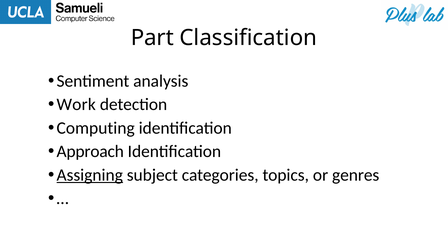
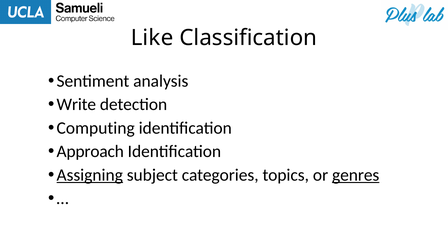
Part: Part -> Like (152, 38)
Work: Work -> Write (76, 104)
genres underline: none -> present (356, 175)
